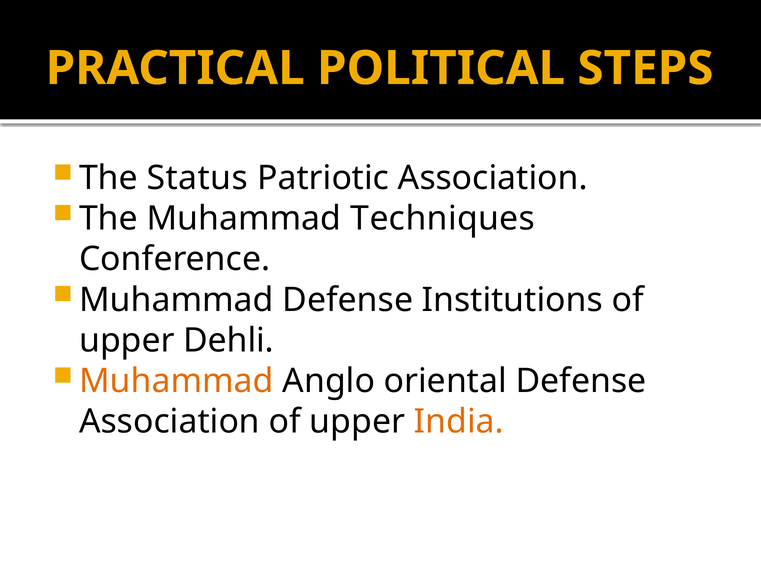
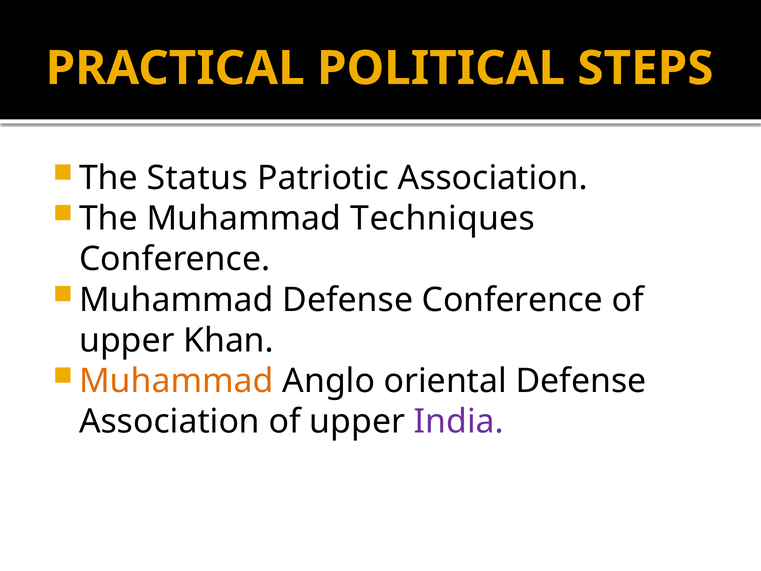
Defense Institutions: Institutions -> Conference (512, 300)
Dehli: Dehli -> Khan (229, 340)
India colour: orange -> purple (459, 422)
